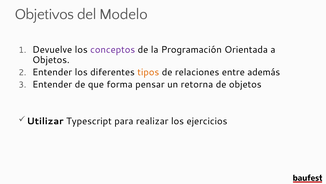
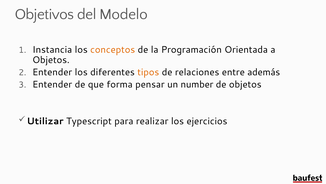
Devuelve: Devuelve -> Instancia (52, 50)
conceptos colour: purple -> orange (113, 50)
retorna: retorna -> number (197, 84)
